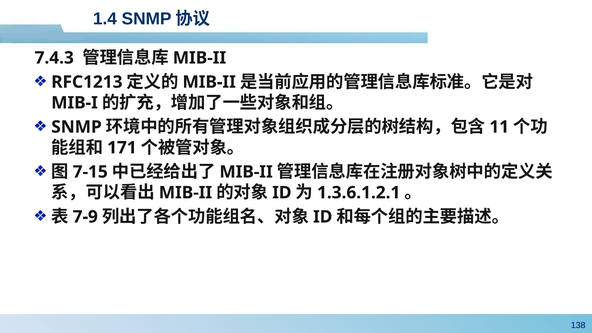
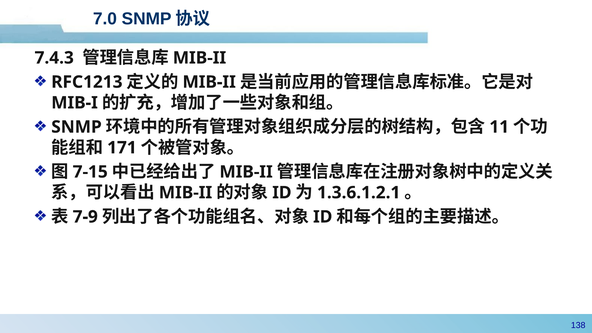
1.4: 1.4 -> 7.0 (105, 19)
